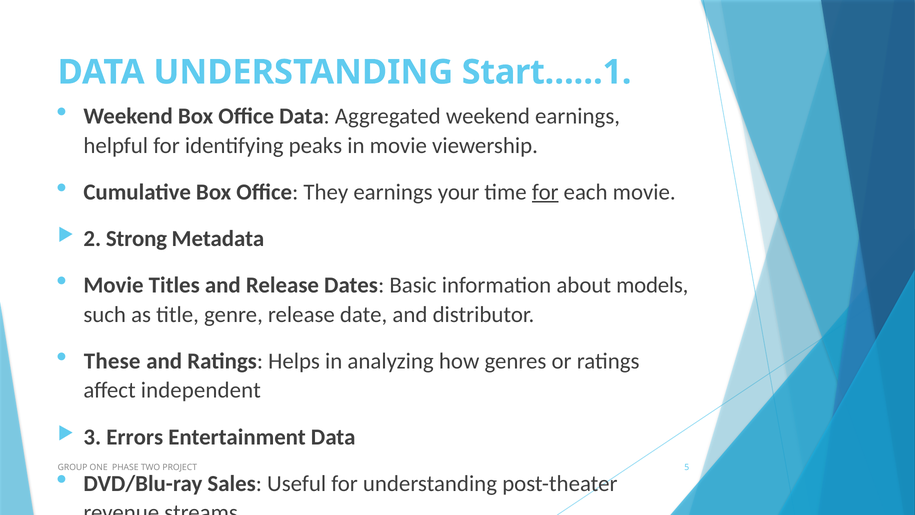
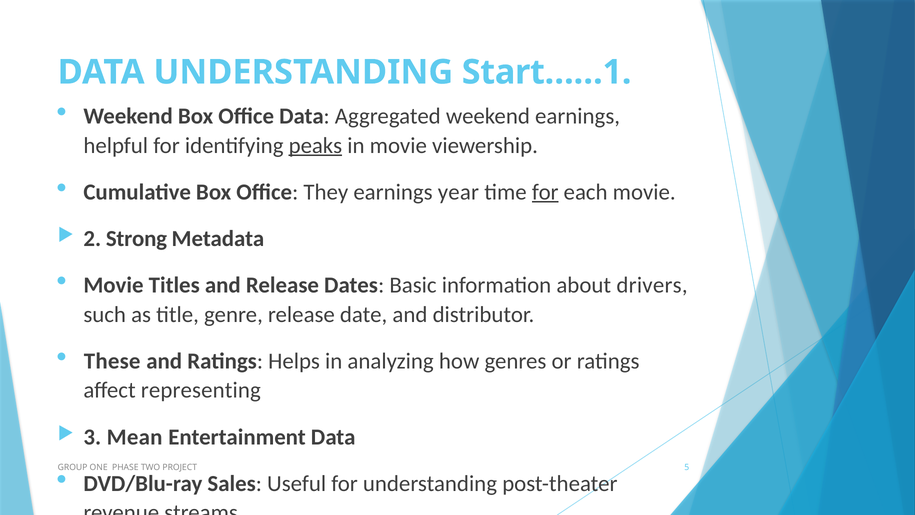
peaks underline: none -> present (315, 145)
your: your -> year (458, 192)
models: models -> drivers (652, 285)
independent: independent -> representing (201, 390)
Errors: Errors -> Mean (135, 437)
